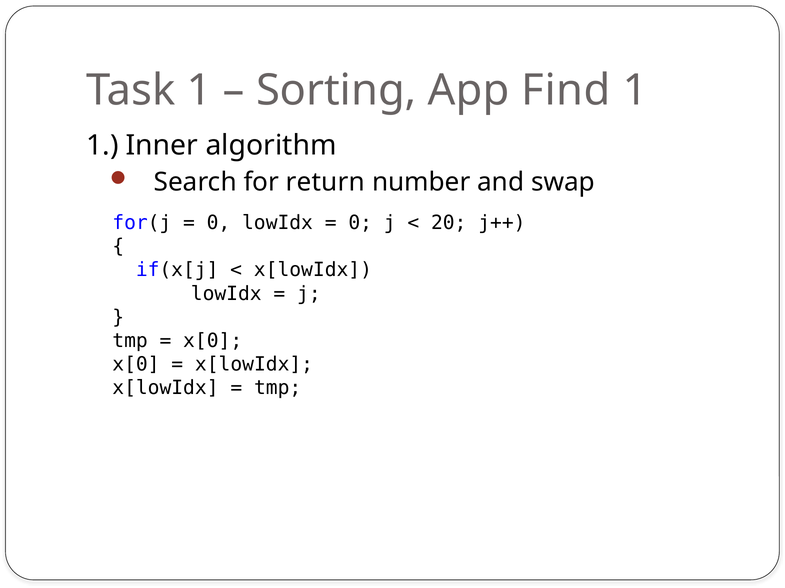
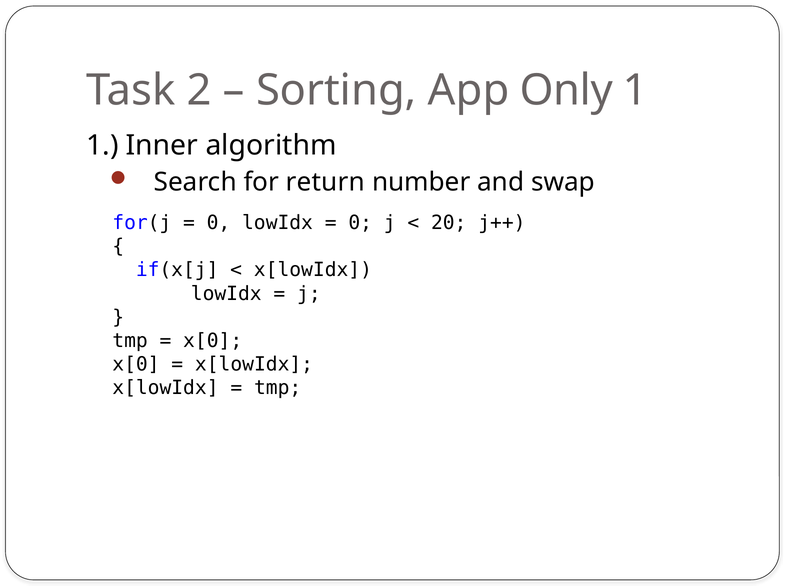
Task 1: 1 -> 2 (199, 91)
Find: Find -> Only (566, 91)
